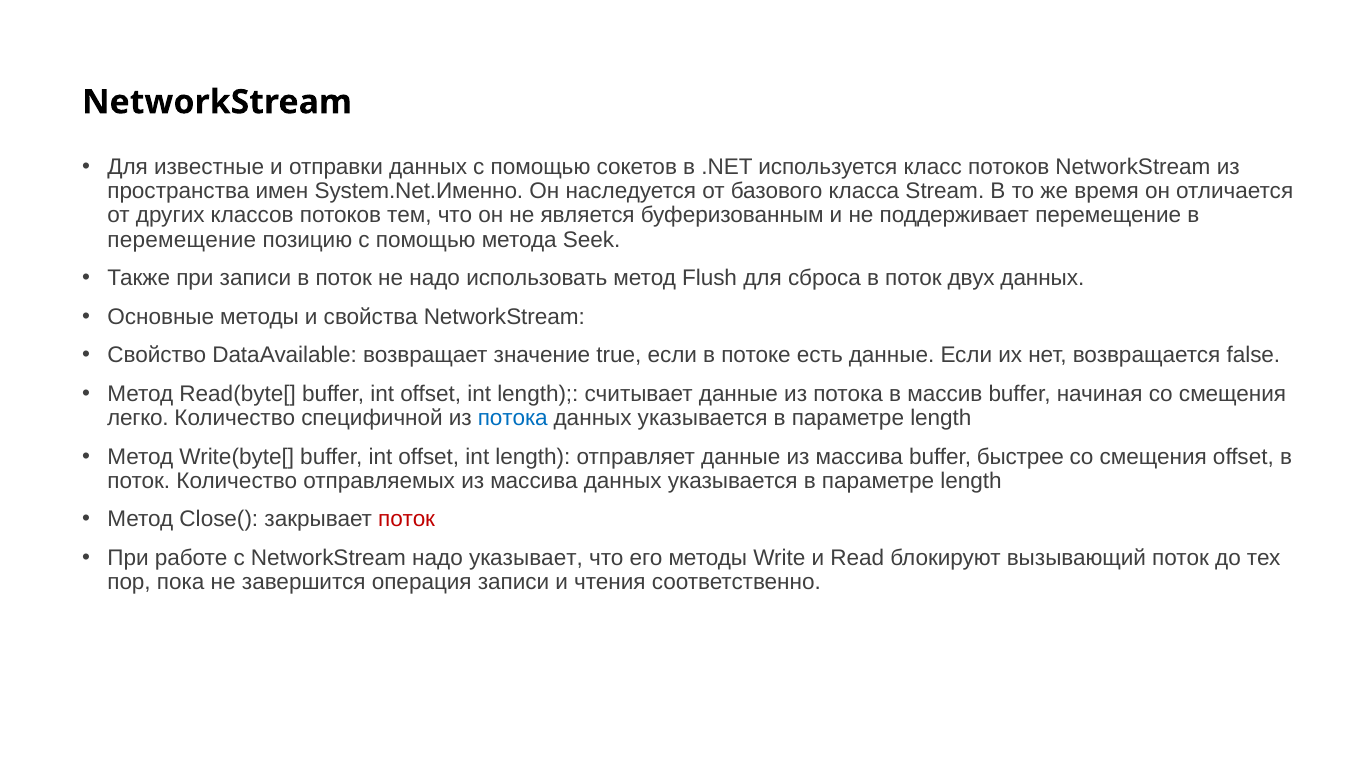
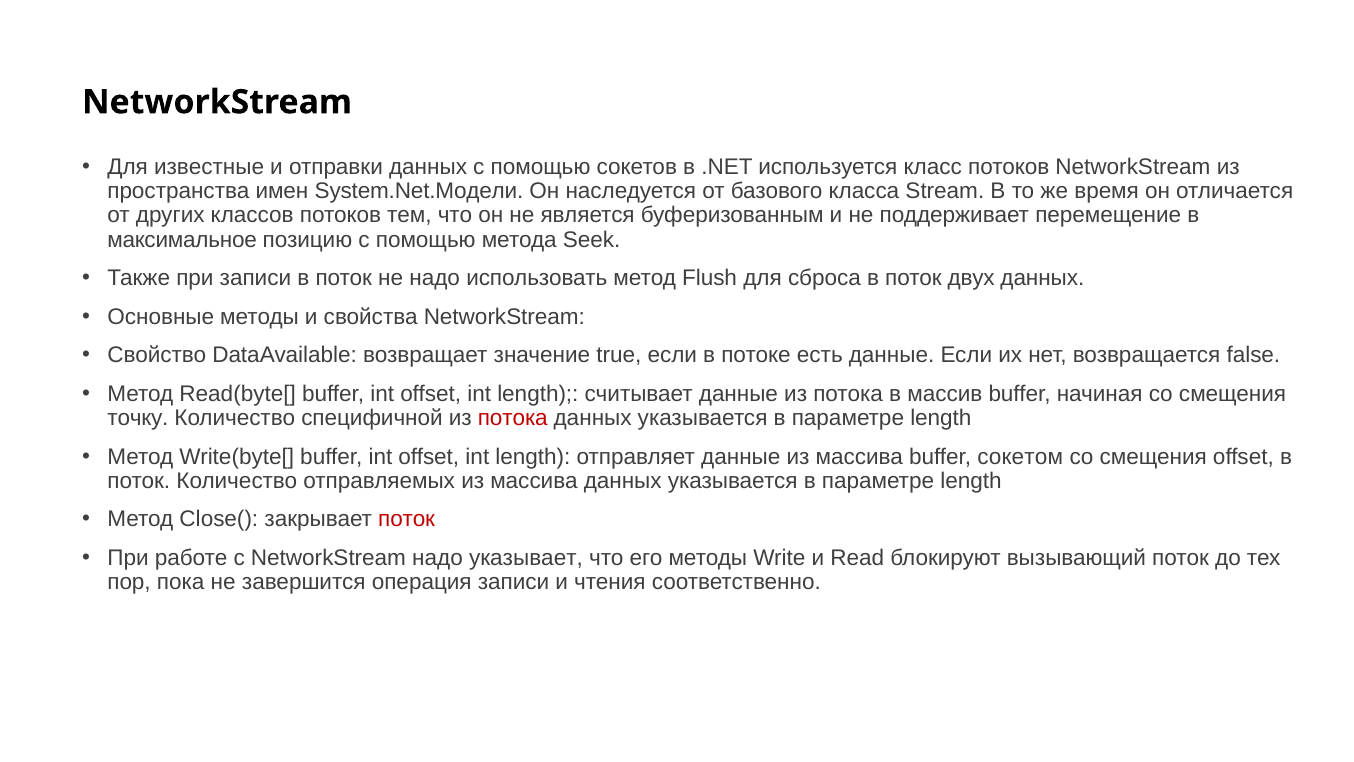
System.Net.Именно: System.Net.Именно -> System.Net.Модели (419, 191)
перемещение: перемещение -> максимальное (182, 240)
легко: легко -> точку (138, 418)
потока colour: blue -> red (513, 418)
быстрее: быстрее -> сокетом (1020, 456)
